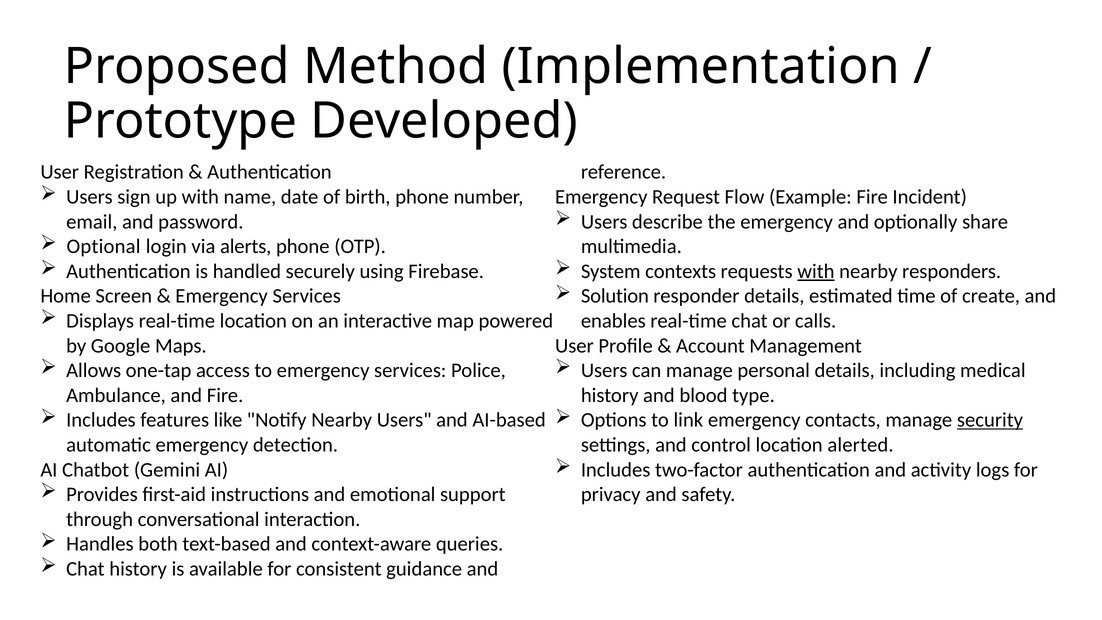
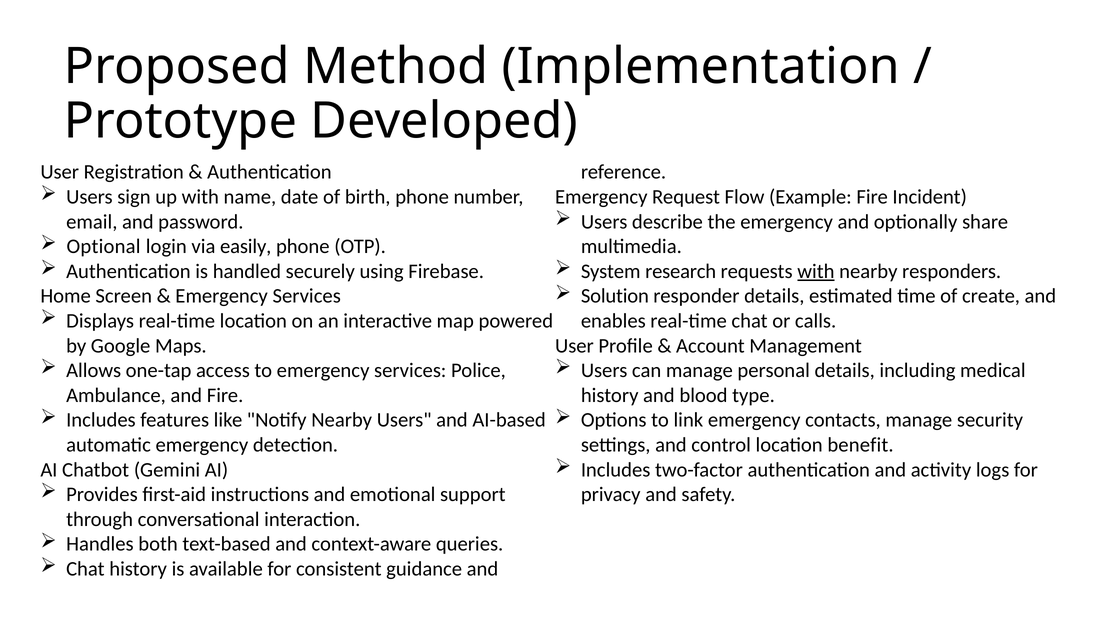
alerts: alerts -> easily (246, 246)
contexts: contexts -> research (681, 271)
security underline: present -> none (990, 420)
alerted: alerted -> benefit (861, 445)
